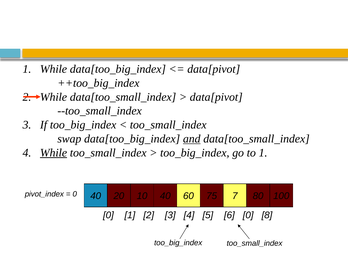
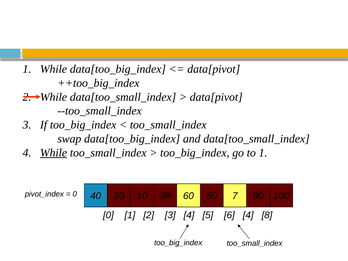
and underline: present -> none (192, 139)
10 40: 40 -> 38 (165, 196)
60 75: 75 -> 80 (212, 196)
6 0: 0 -> 4 (248, 215)
